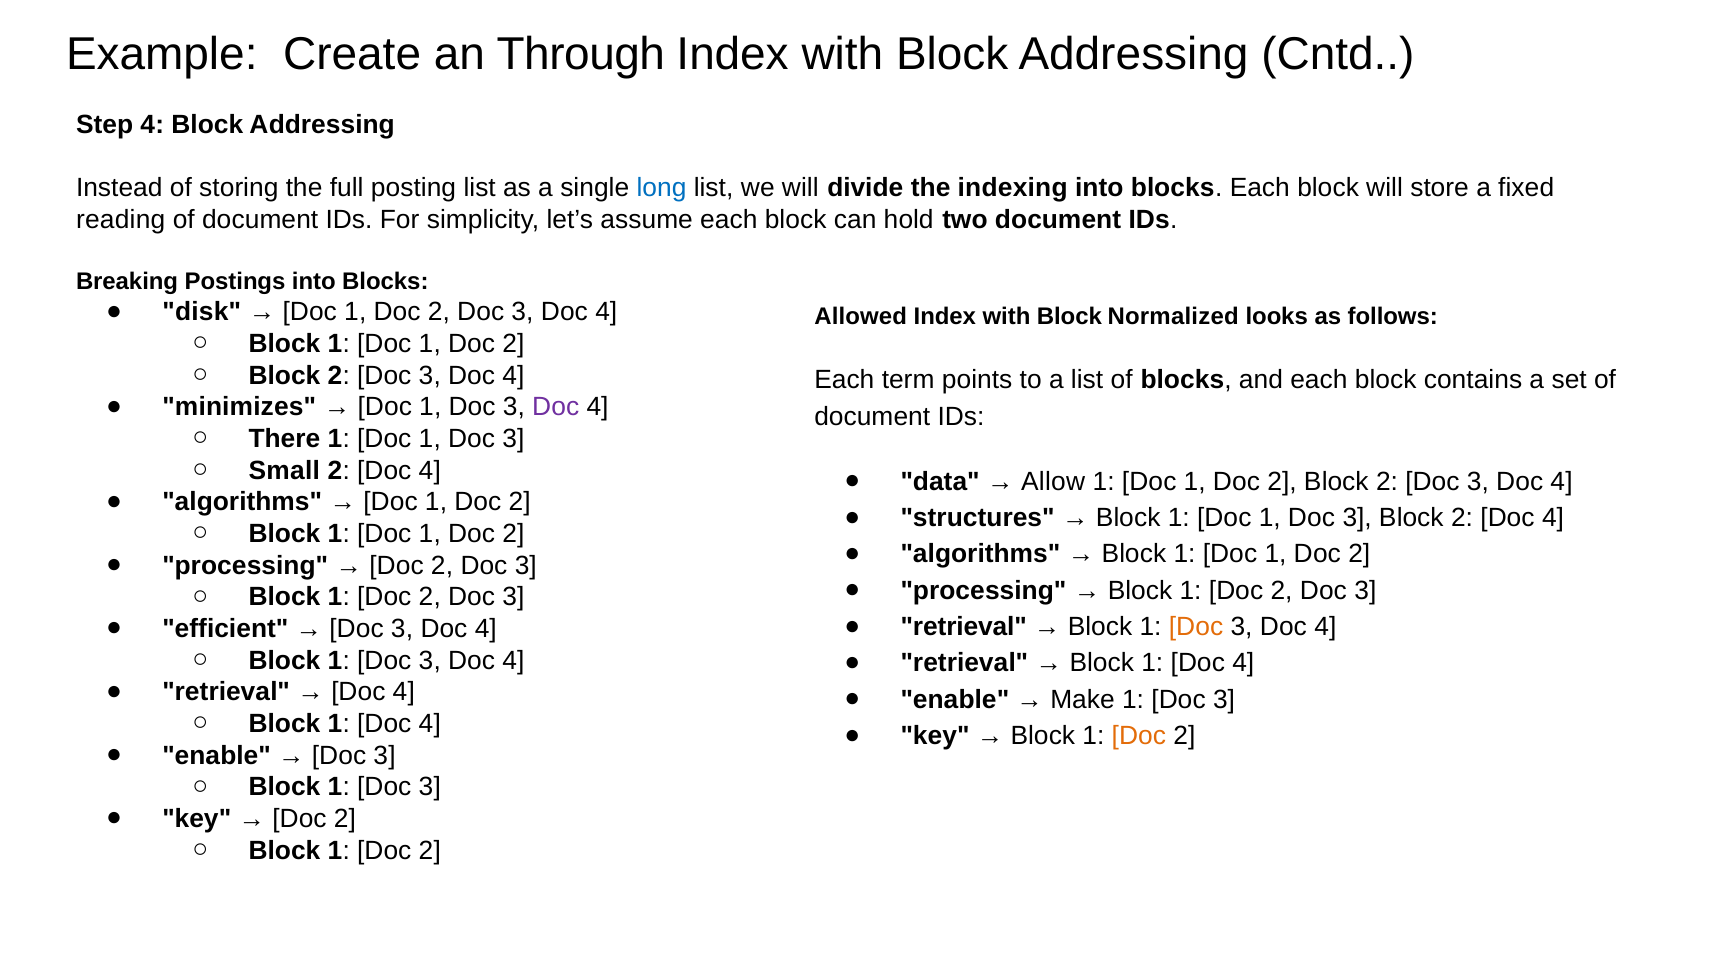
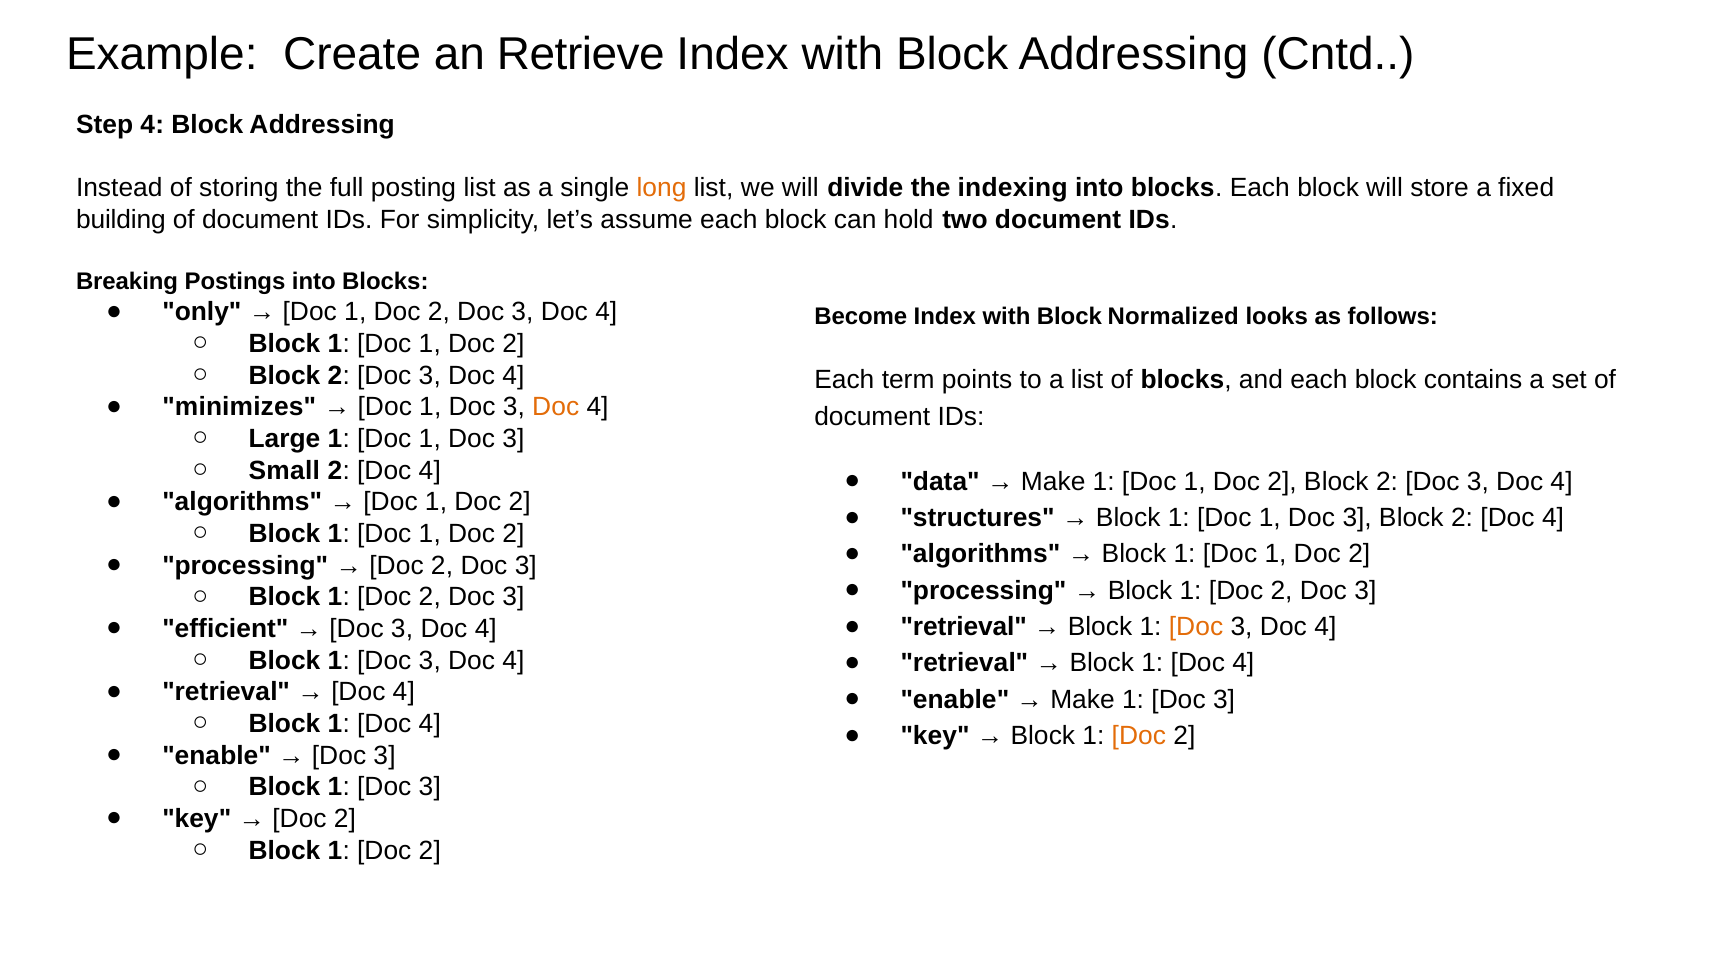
Through: Through -> Retrieve (581, 54)
long colour: blue -> orange (662, 188)
reading: reading -> building (121, 220)
disk: disk -> only (202, 312)
Allowed: Allowed -> Become (861, 316)
Doc colour: purple -> orange (556, 407)
There: There -> Large (284, 438)
Allow: Allow -> Make (1053, 481)
